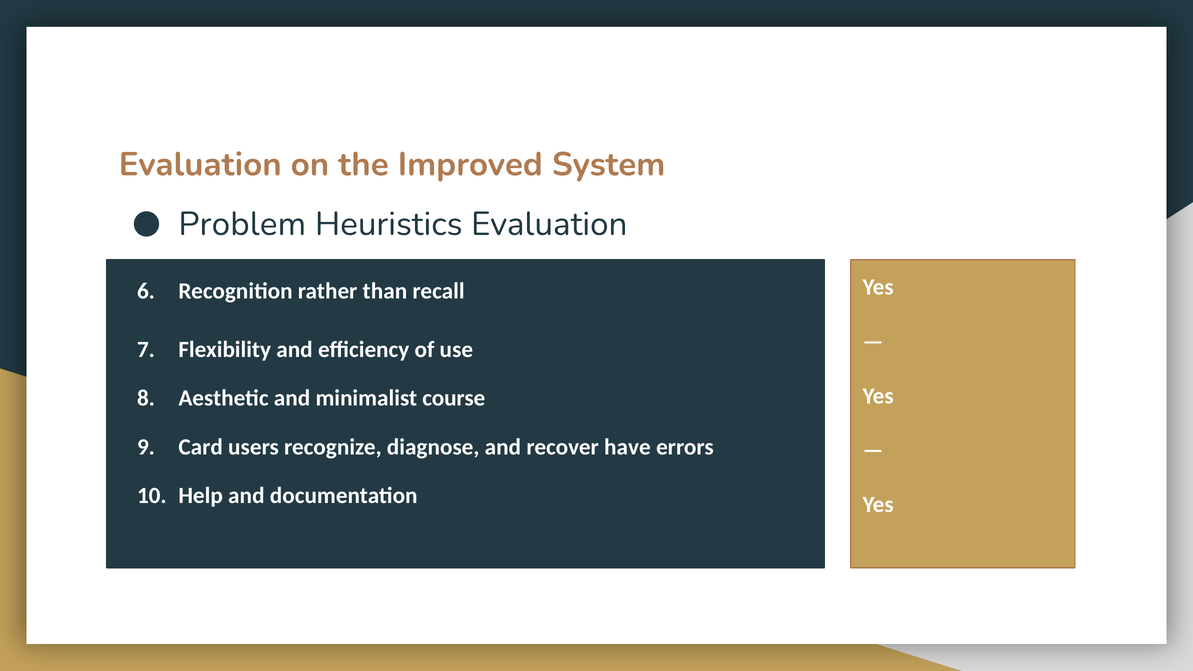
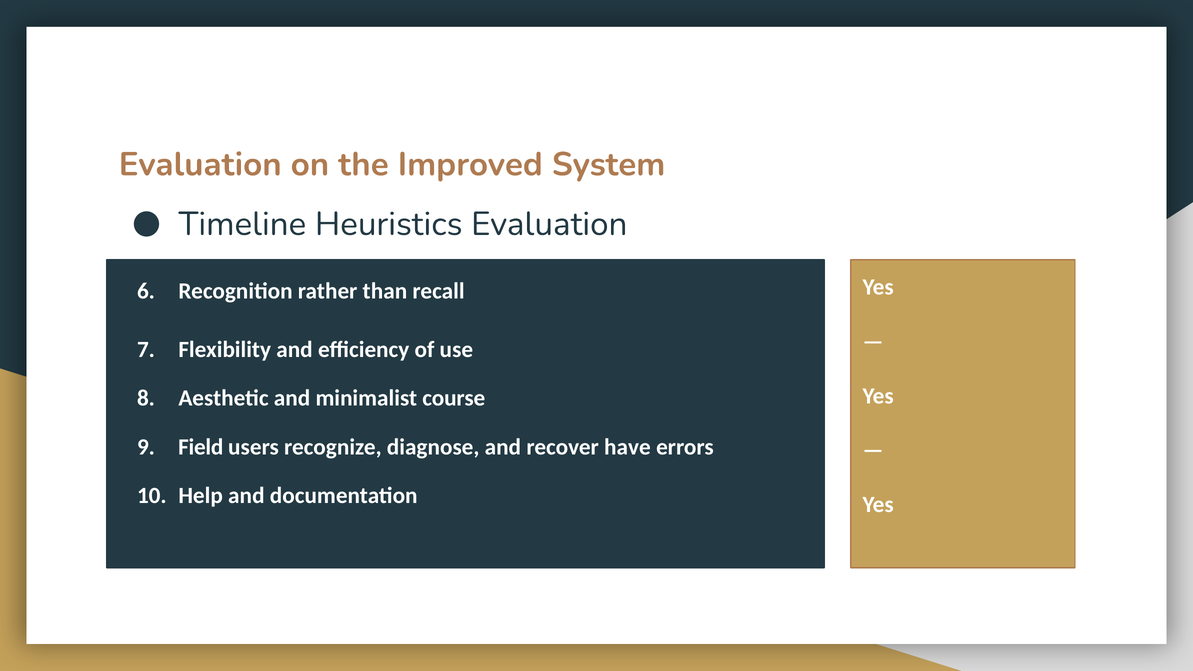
Problem: Problem -> Timeline (242, 224)
Card: Card -> Field (201, 447)
